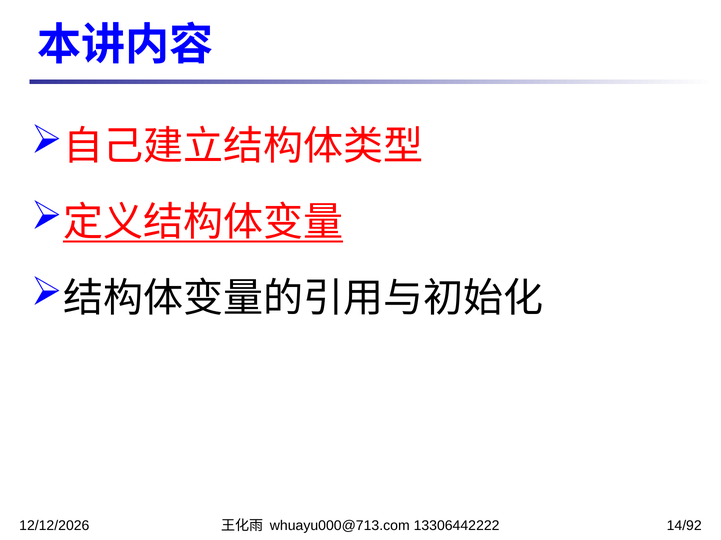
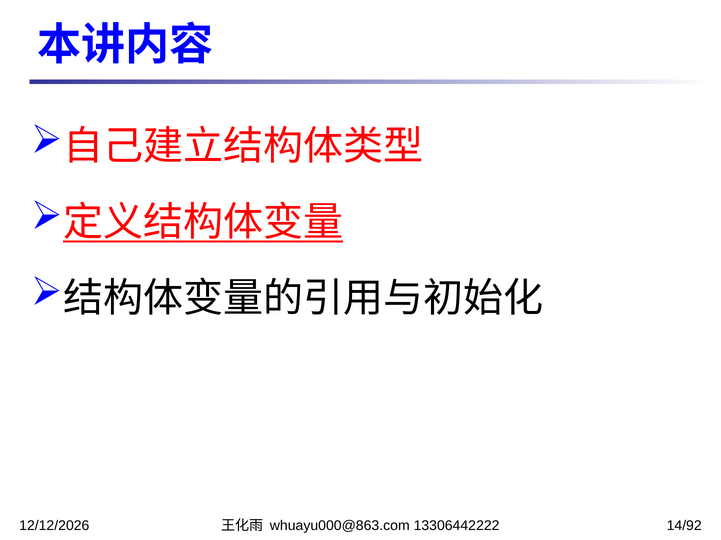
whuayu000@713.com: whuayu000@713.com -> whuayu000@863.com (340, 526)
